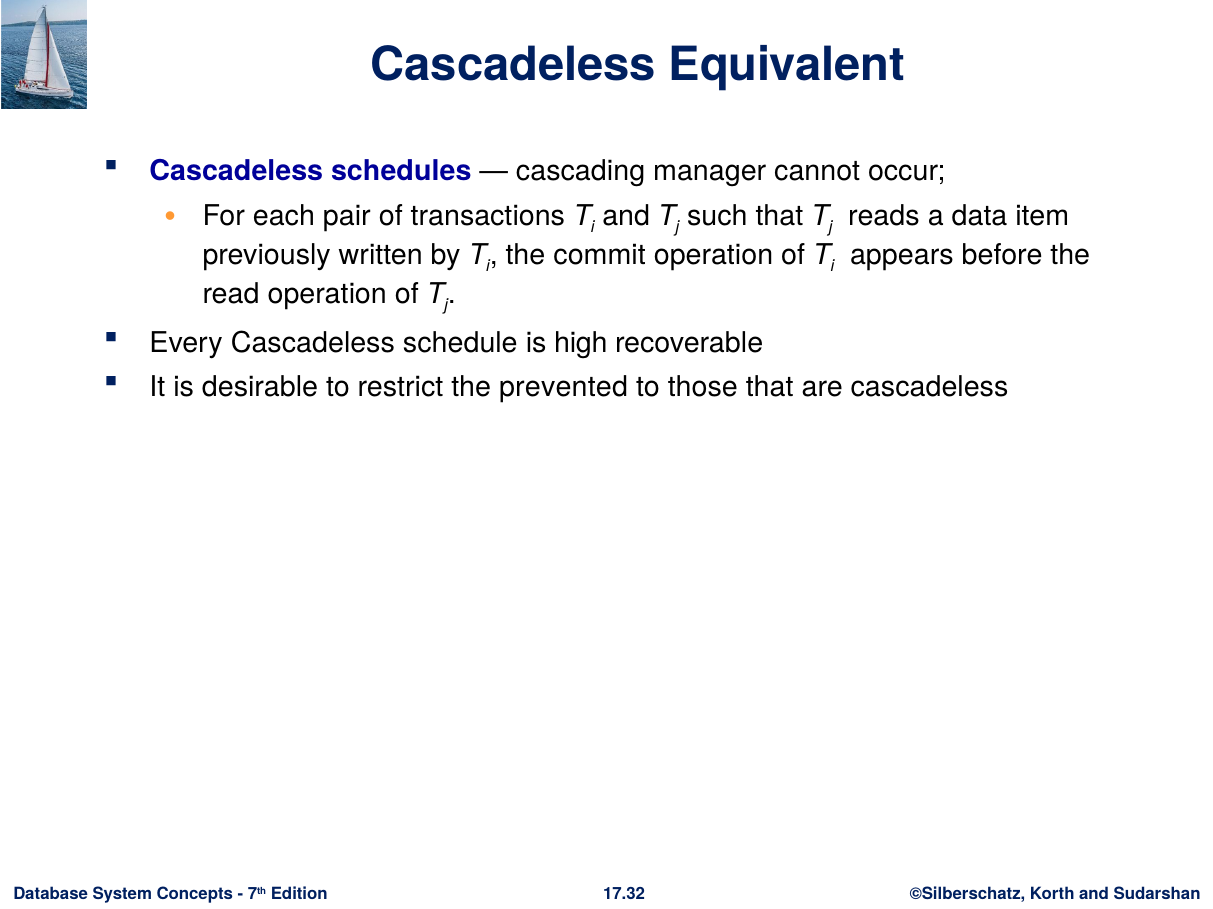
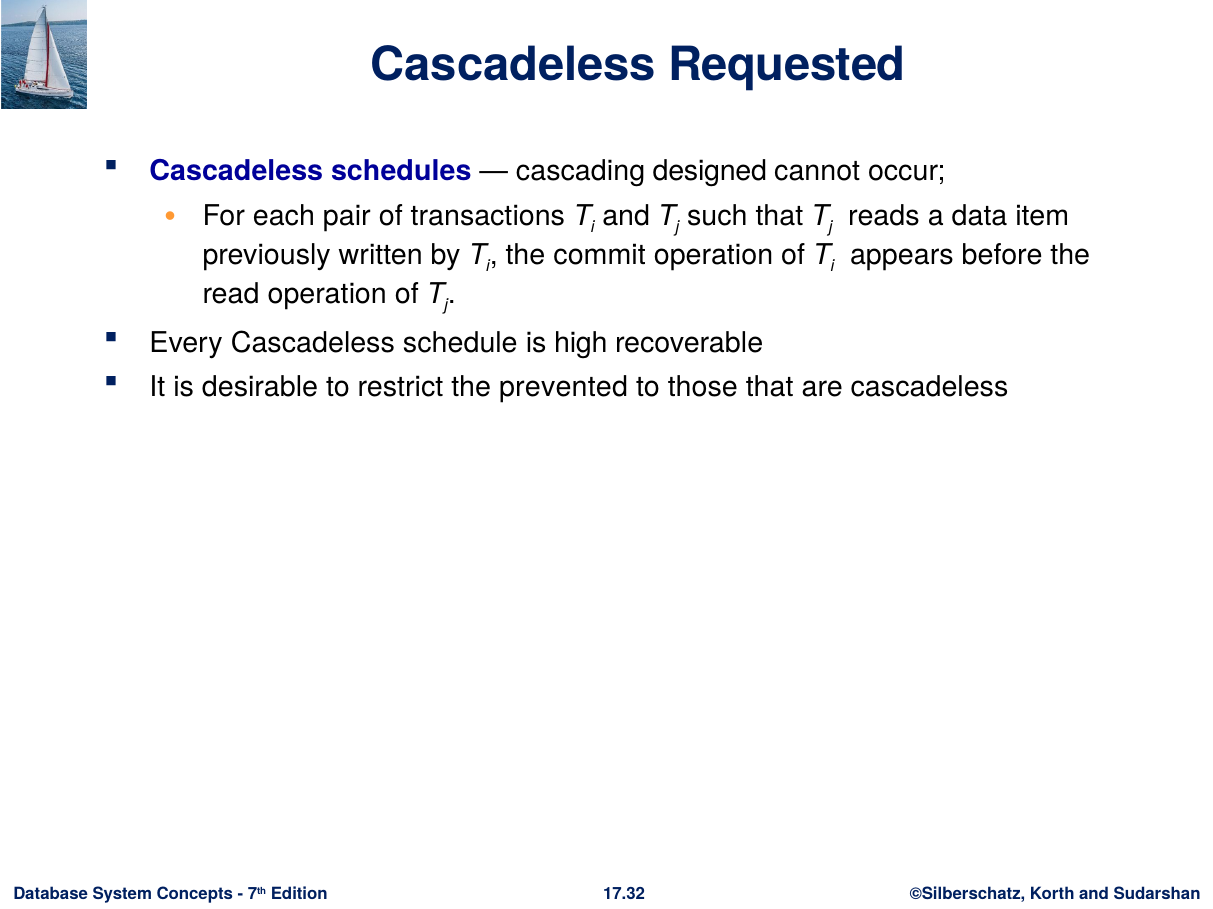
Equivalent: Equivalent -> Requested (787, 65)
manager: manager -> designed (710, 171)
